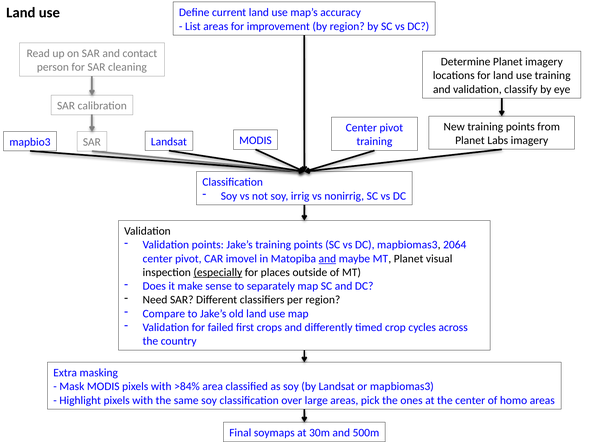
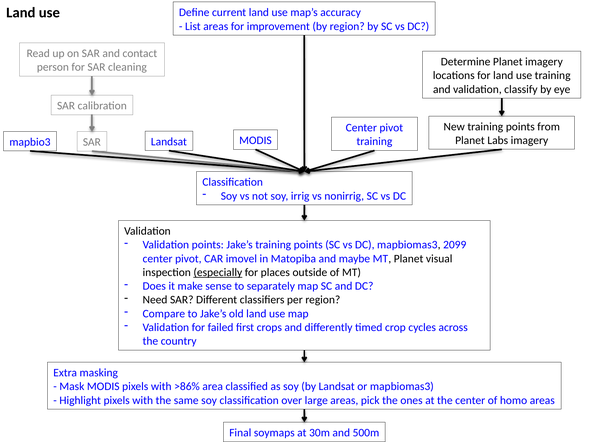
2064: 2064 -> 2099 (455, 245)
and underline: present -> none (327, 258)
>84%: >84% -> >86% (187, 386)
